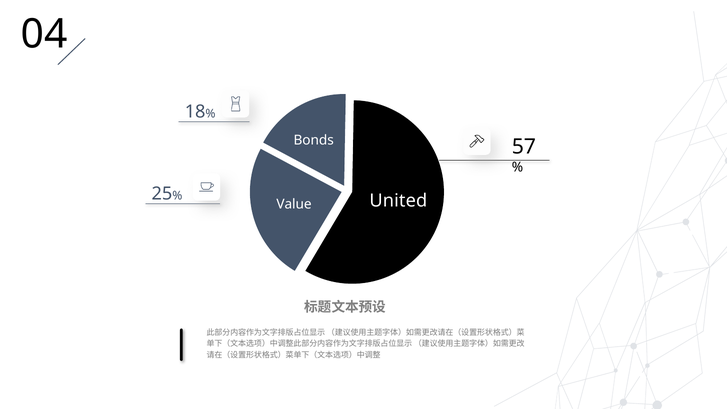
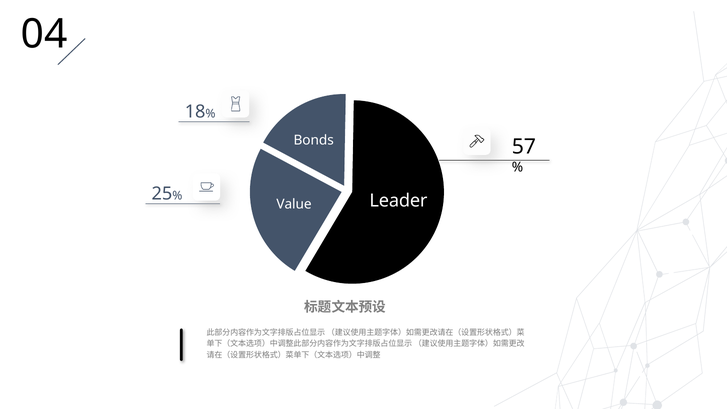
United: United -> Leader (398, 201)
